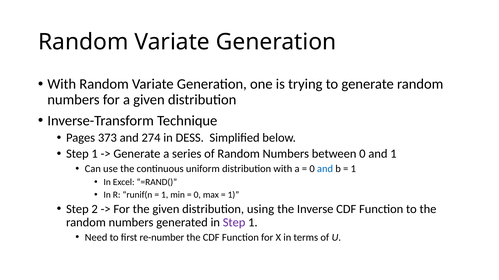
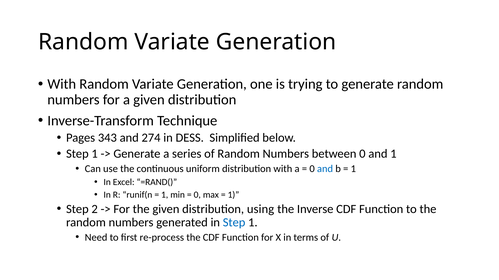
373: 373 -> 343 (107, 138)
Step colour: purple -> blue (234, 223)
re-number: re-number -> re-process (162, 238)
